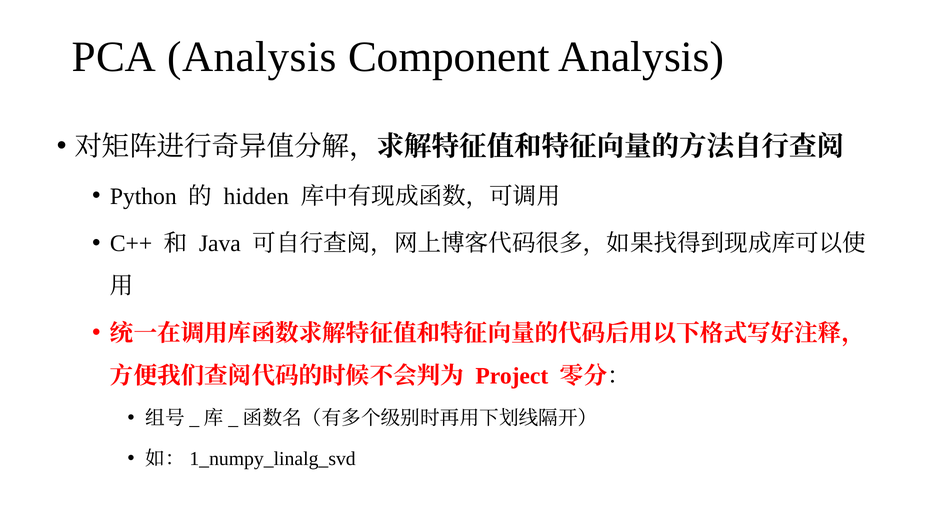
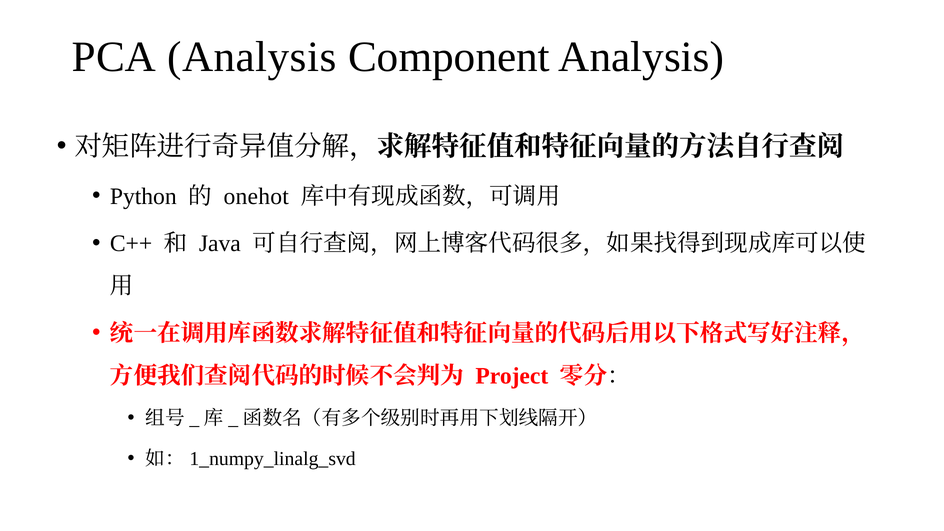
hidden: hidden -> onehot (256, 196)
